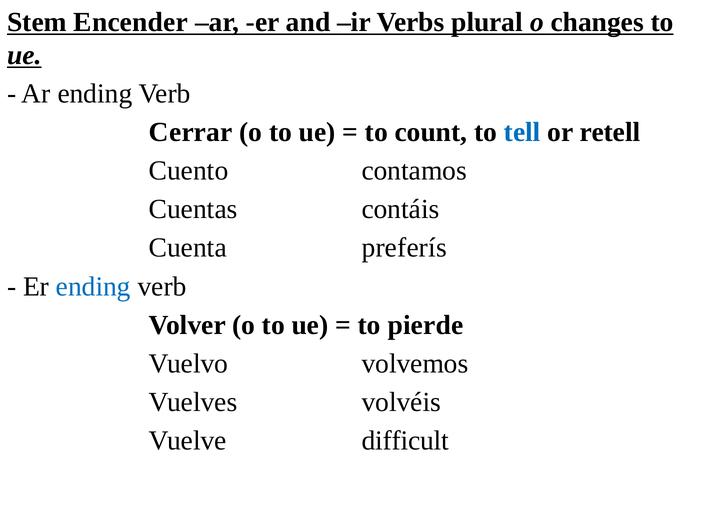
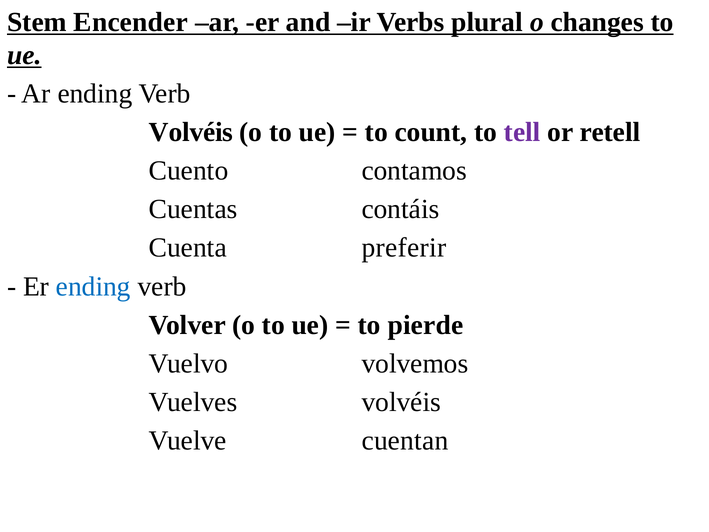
Cerrar: Cerrar -> Volvéis (191, 132)
tell colour: blue -> purple (522, 132)
preferís: preferís -> preferir (404, 248)
difficult: difficult -> cuentan (405, 440)
